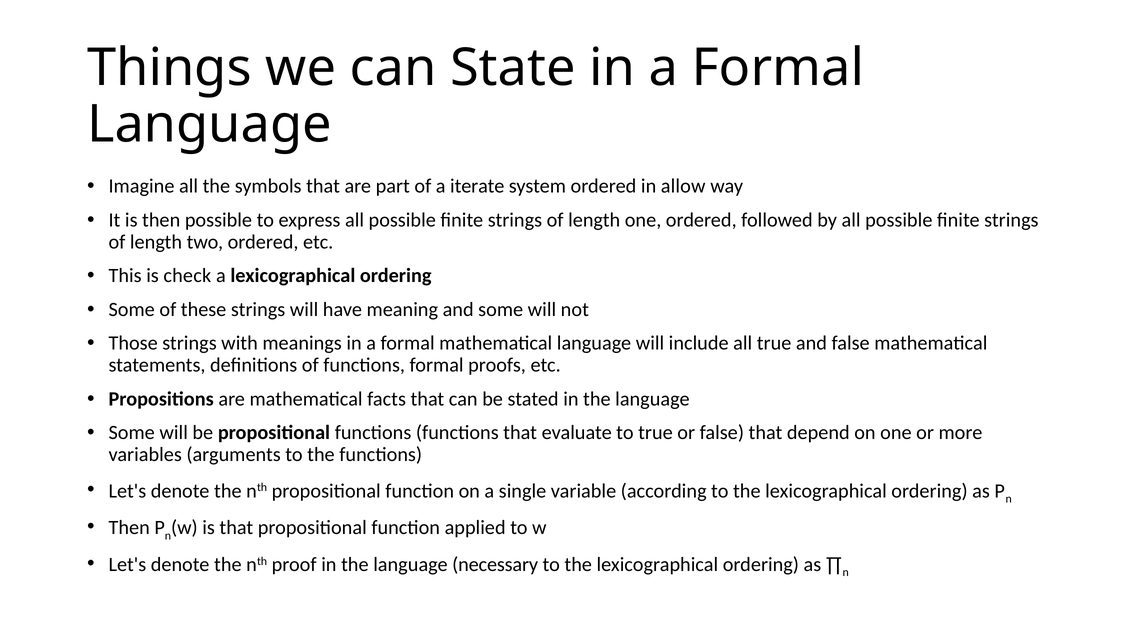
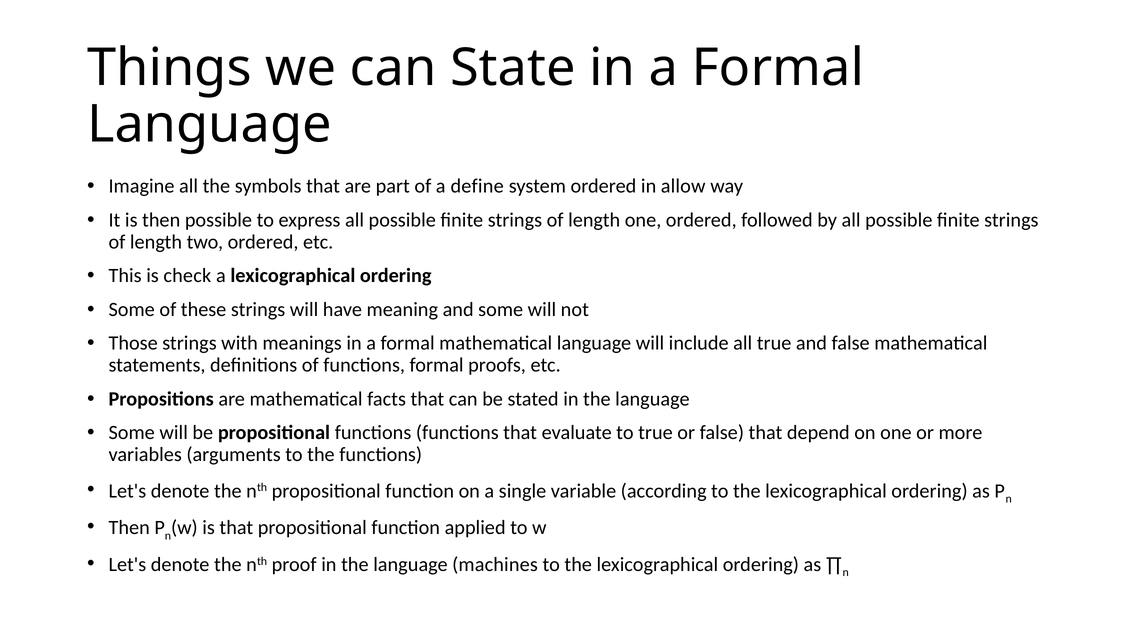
iterate: iterate -> define (477, 186)
necessary: necessary -> machines (495, 565)
